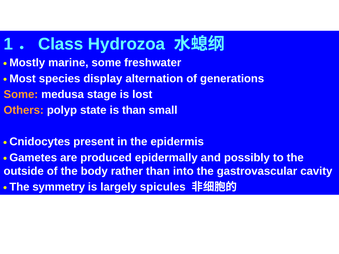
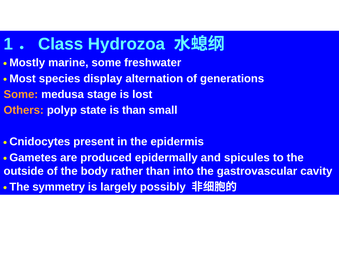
possibly: possibly -> spicules (247, 158)
spicules: spicules -> possibly (163, 187)
